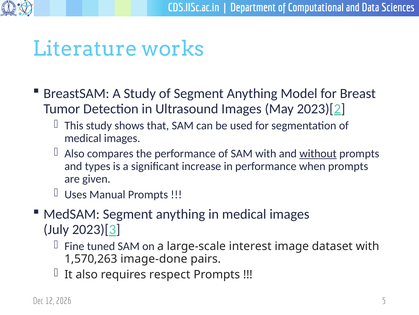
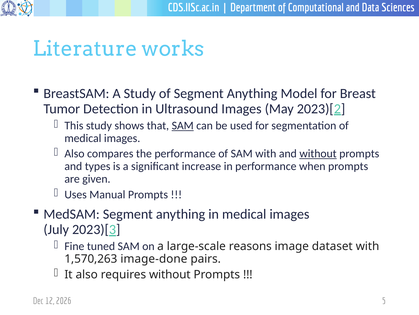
SAM underline: none -> present (183, 125)
interest: interest -> reasons (250, 246)
requires respect: respect -> without (170, 274)
